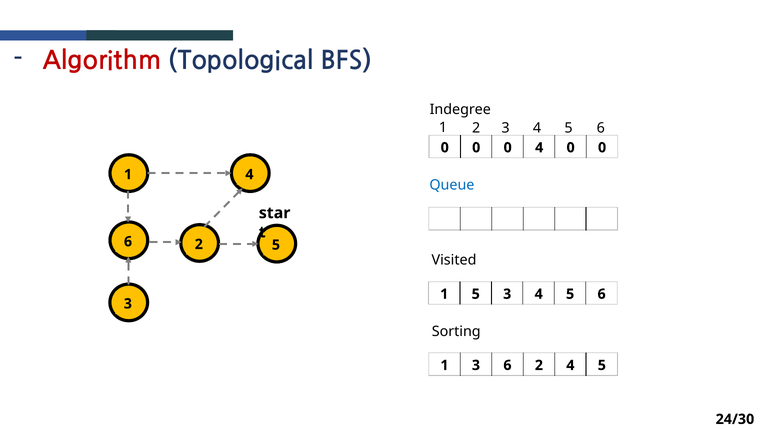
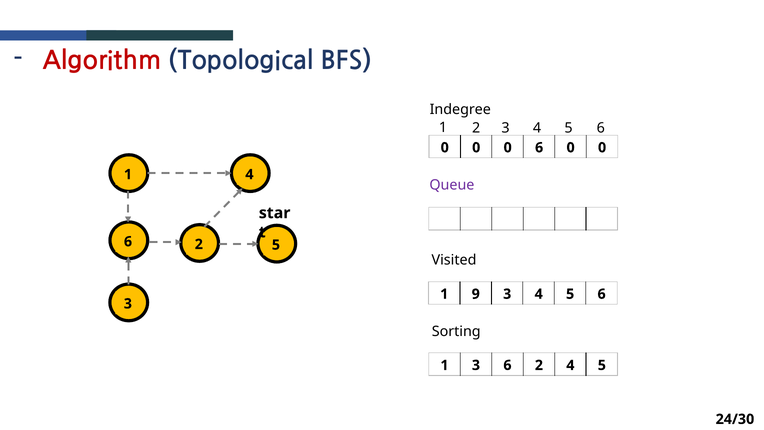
0 4: 4 -> 6 (539, 148)
Queue colour: blue -> purple (452, 185)
1 5: 5 -> 9 (476, 294)
